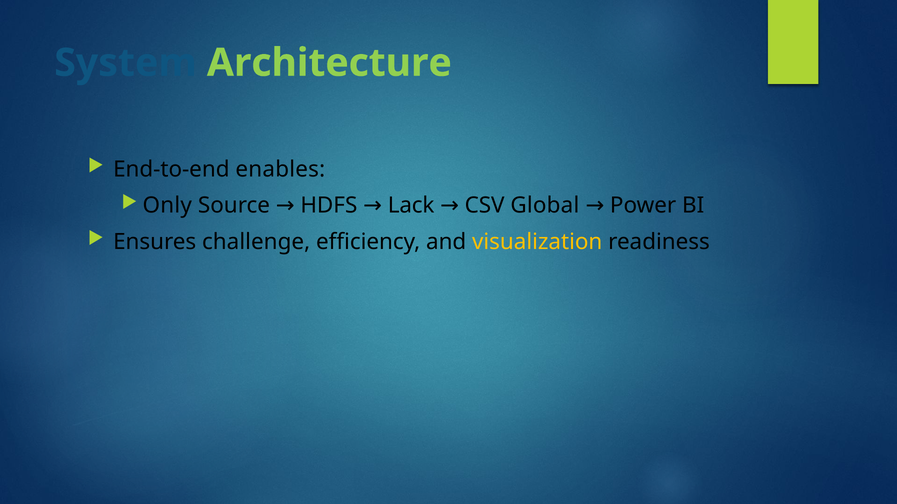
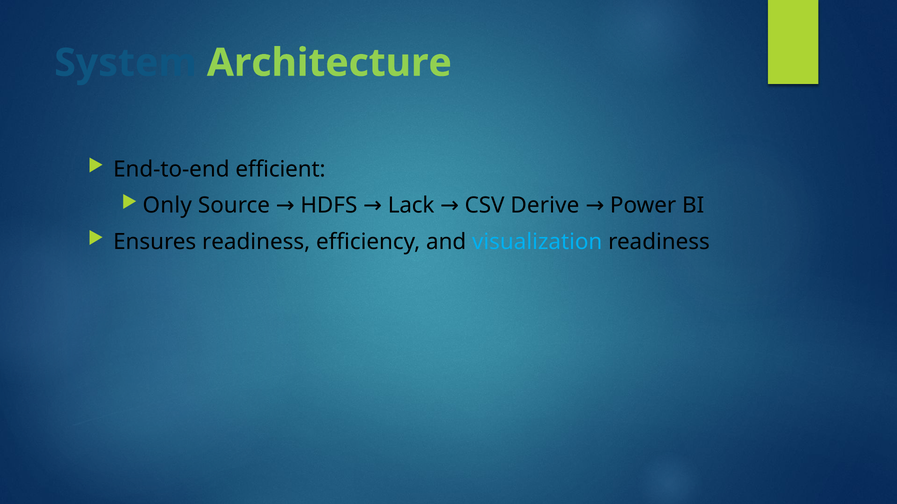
enables: enables -> efficient (280, 169)
Global: Global -> Derive (545, 206)
Ensures challenge: challenge -> readiness (256, 242)
visualization colour: yellow -> light blue (537, 242)
